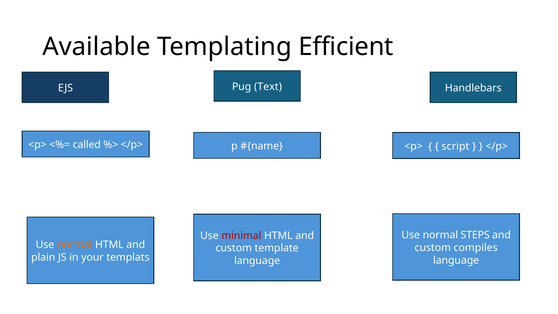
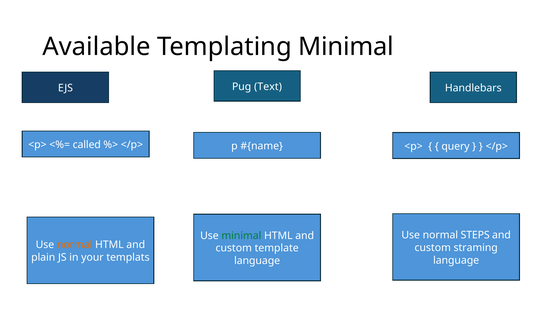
Templating Efficient: Efficient -> Minimal (346, 47)
script: script -> query (456, 146)
minimal colour: red -> green (241, 236)
compiles: compiles -> straming (476, 248)
